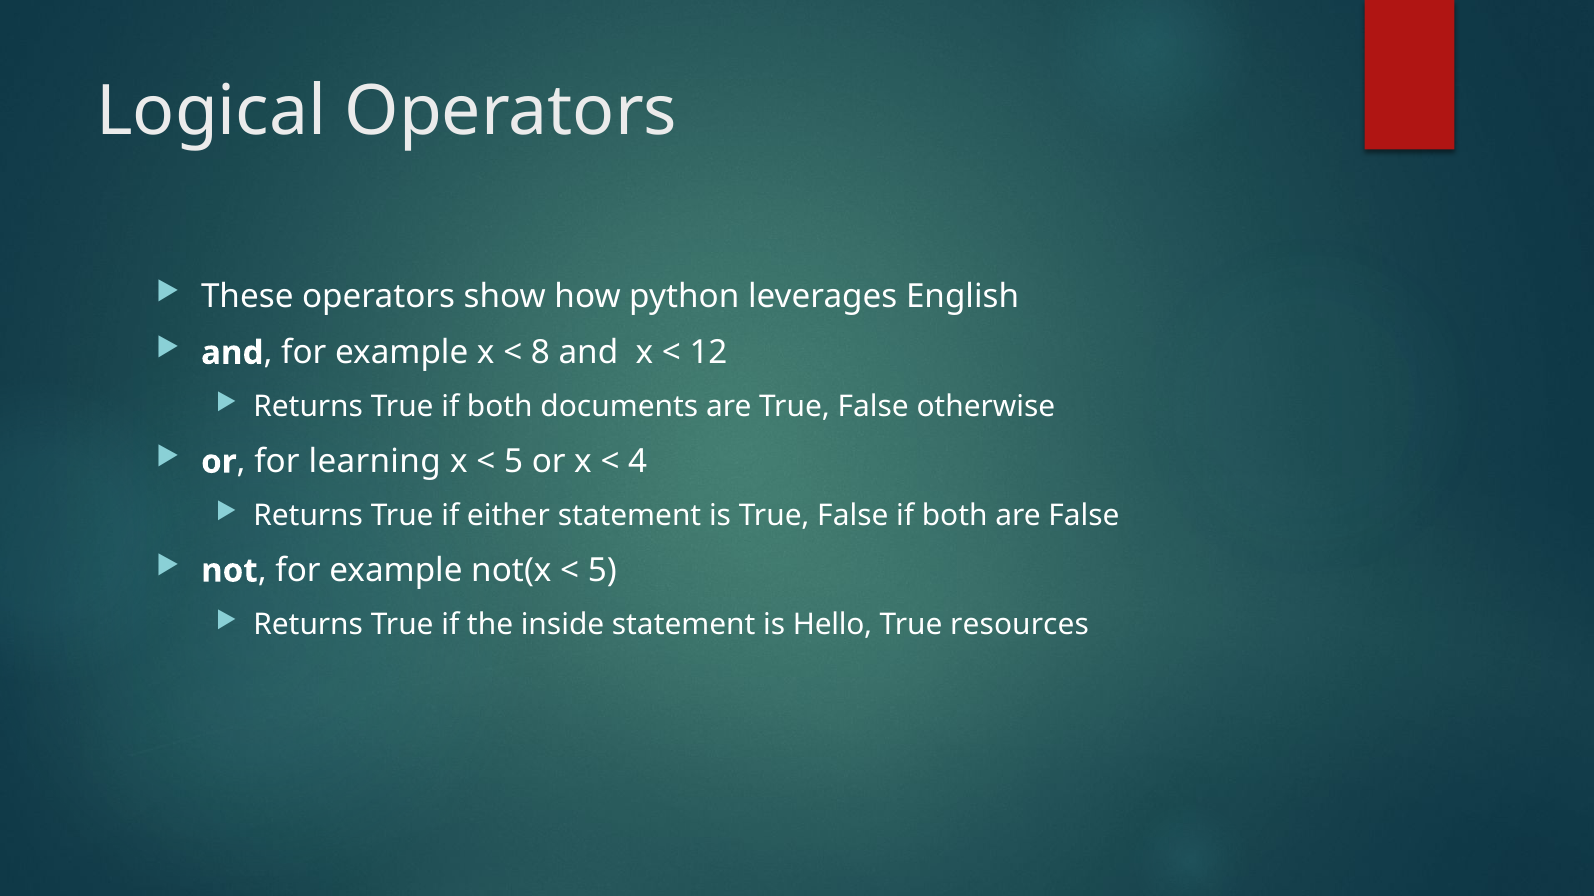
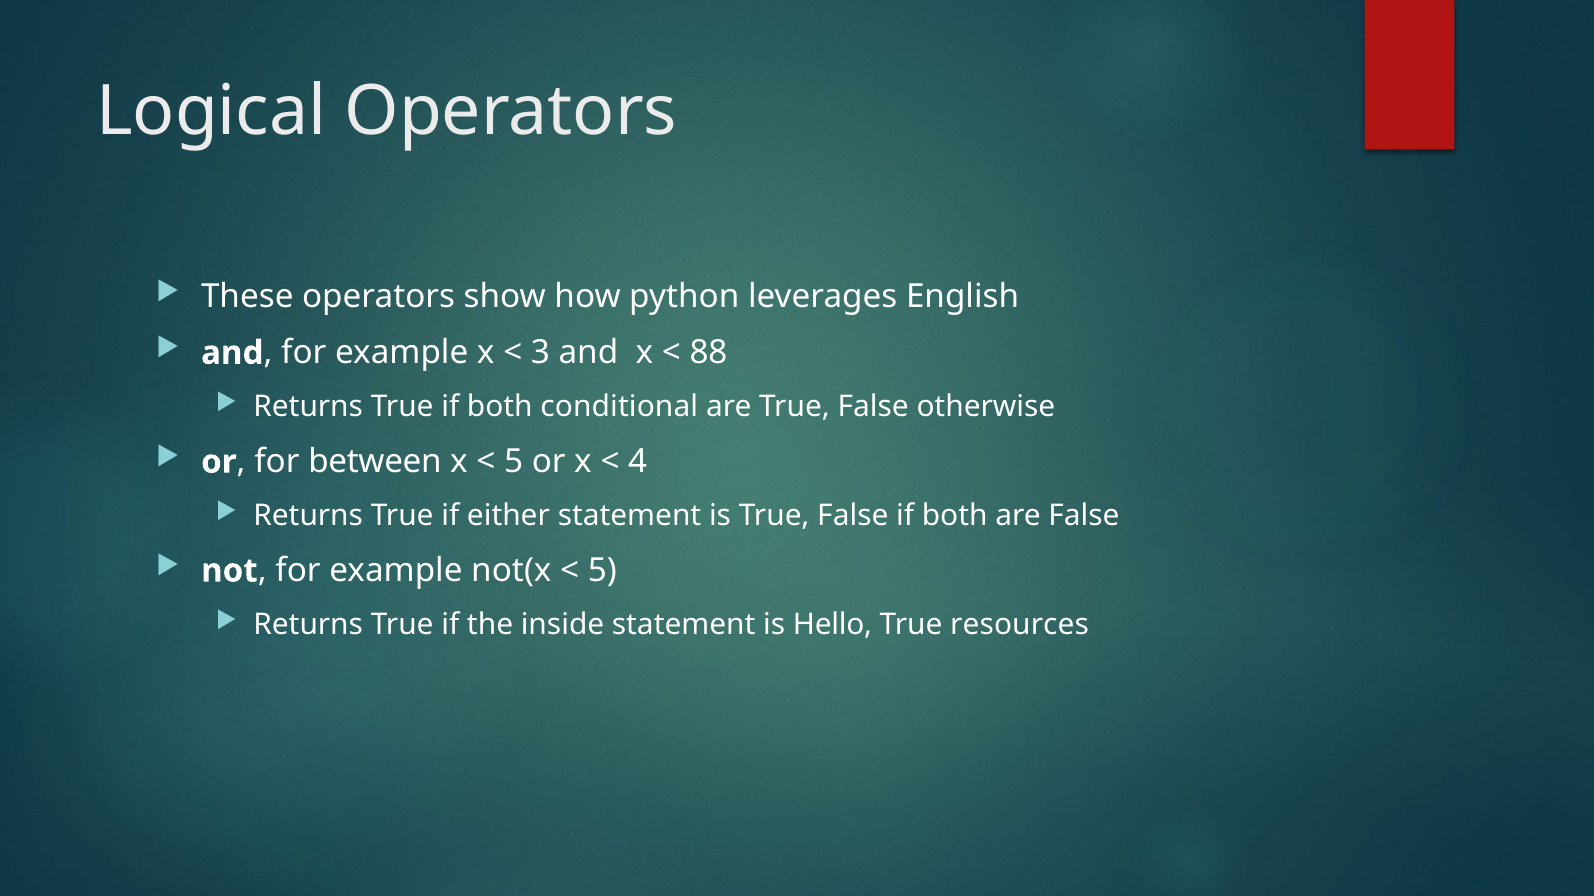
8: 8 -> 3 (540, 353)
12: 12 -> 88 (709, 353)
documents: documents -> conditional (619, 407)
learning: learning -> between (375, 462)
